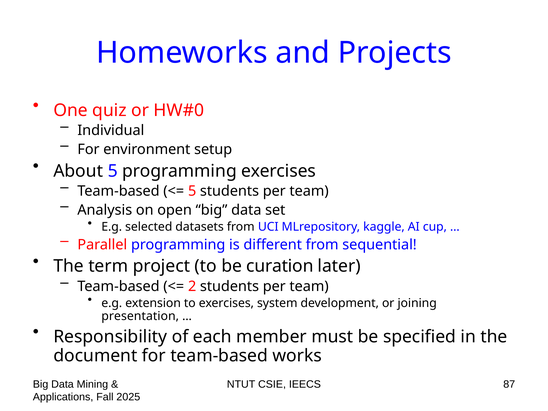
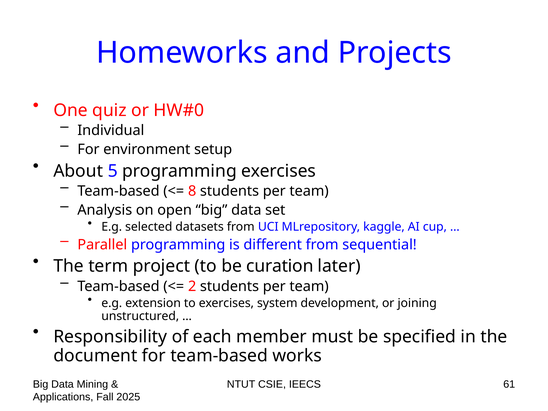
5: 5 -> 8 (192, 191)
presentation: presentation -> unstructured (140, 316)
87: 87 -> 61 (509, 384)
